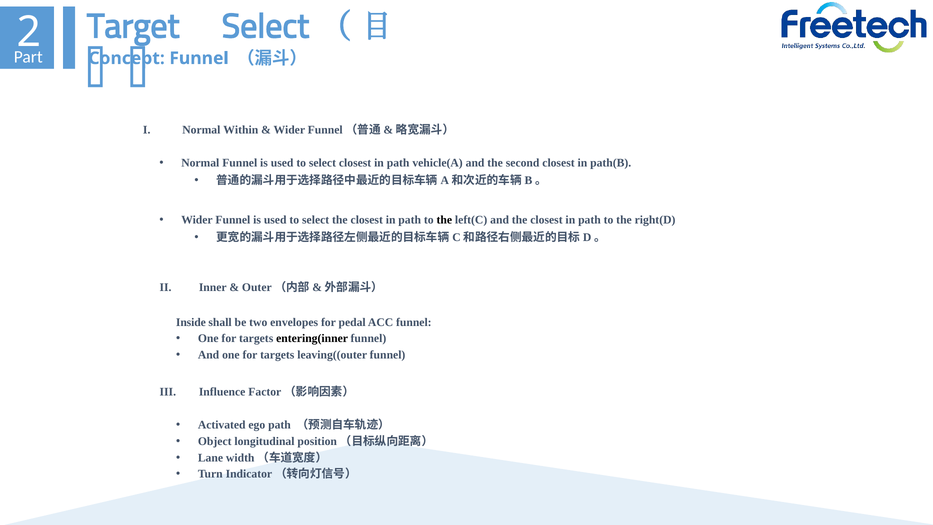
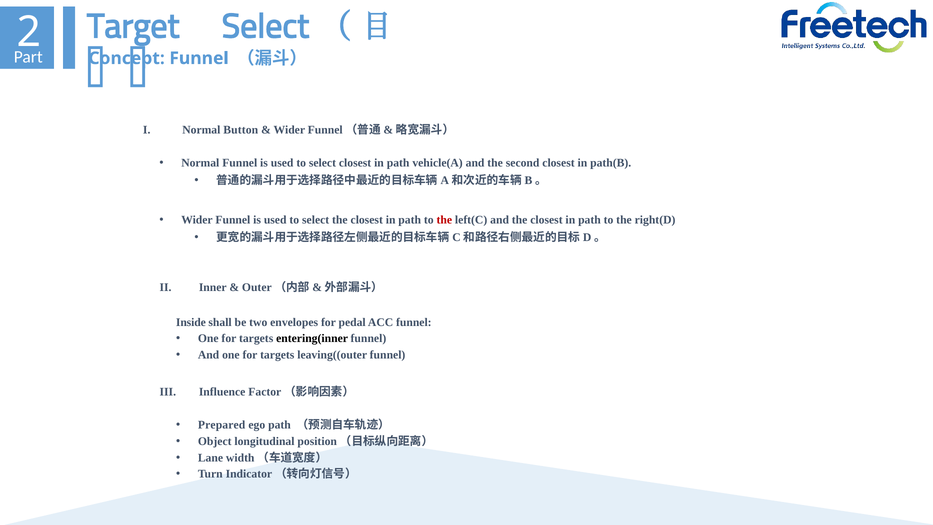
Within: Within -> Button (241, 130)
the colour: black -> red (444, 220)
Activated: Activated -> Prepared (222, 425)
